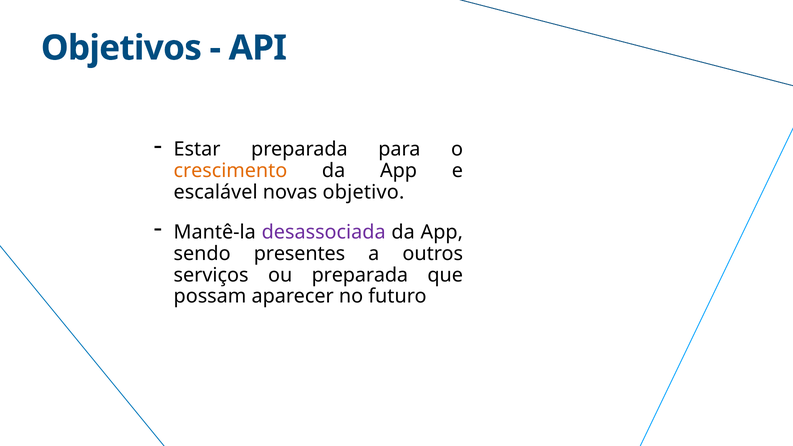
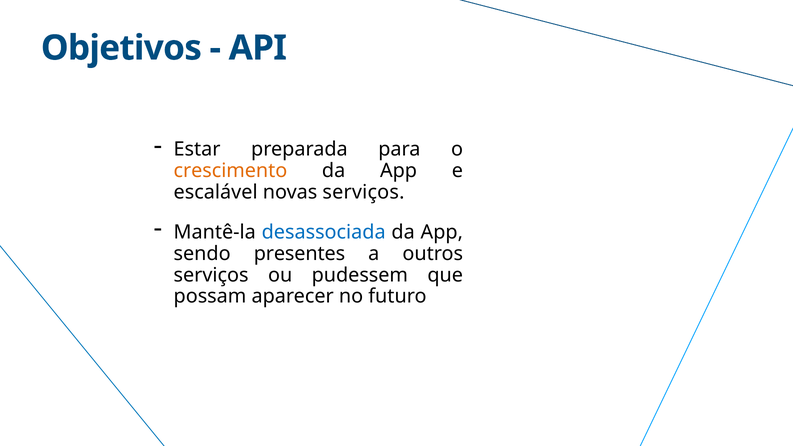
novas objetivo: objetivo -> serviços (363, 192)
desassociada colour: purple -> blue (324, 232)
ou preparada: preparada -> pudessem (360, 275)
